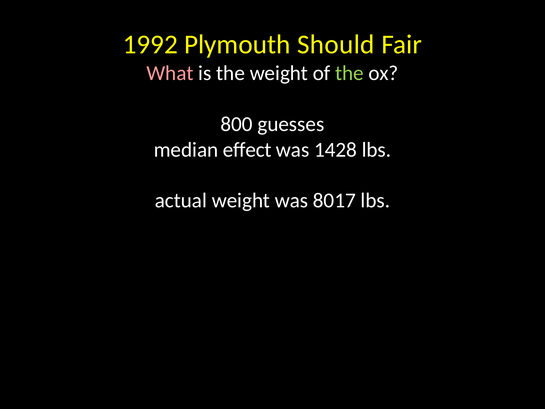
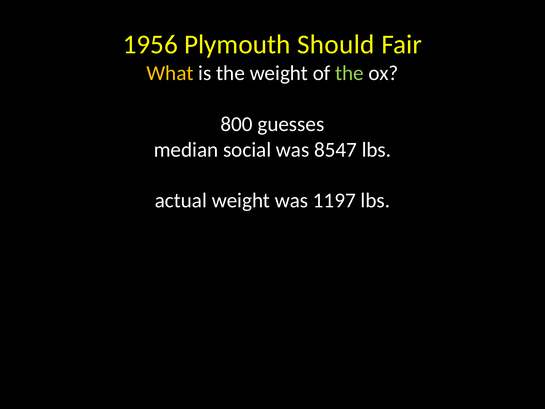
1992: 1992 -> 1956 (150, 45)
What colour: pink -> yellow (170, 73)
effect: effect -> social (247, 150)
1428: 1428 -> 8547 (336, 150)
8017: 8017 -> 1197 (334, 200)
